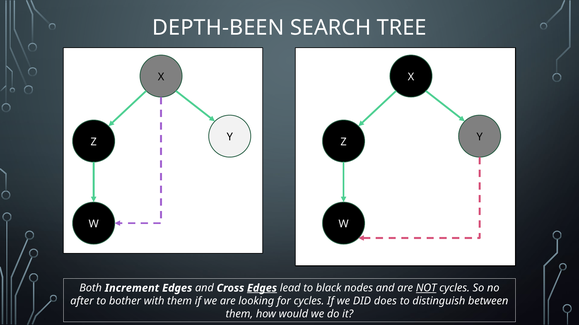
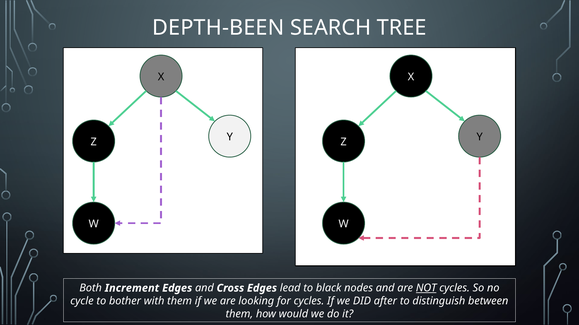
Edges underline: present -> none (262, 289)
after: after -> cycle (82, 302)
does: does -> after (385, 302)
